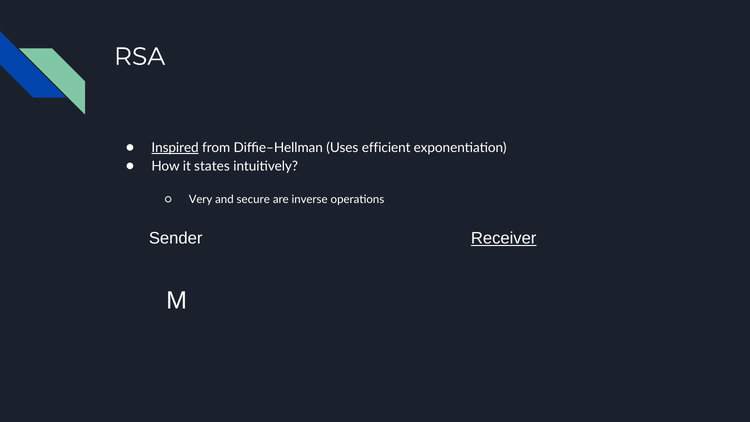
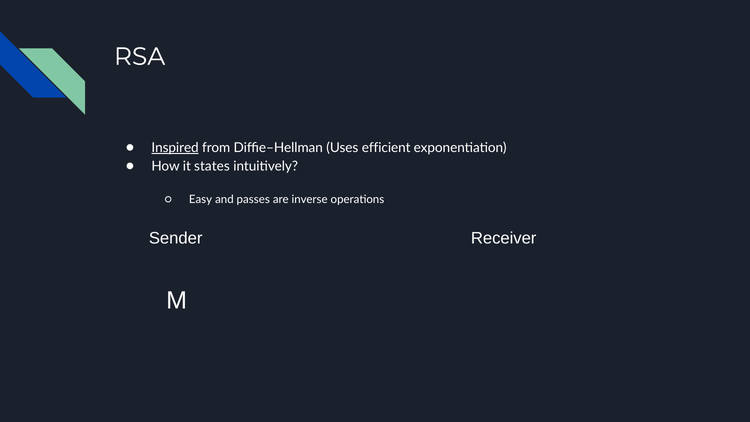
Very: Very -> Easy (200, 200)
secure: secure -> passes (253, 200)
Receiver underline: present -> none (504, 238)
